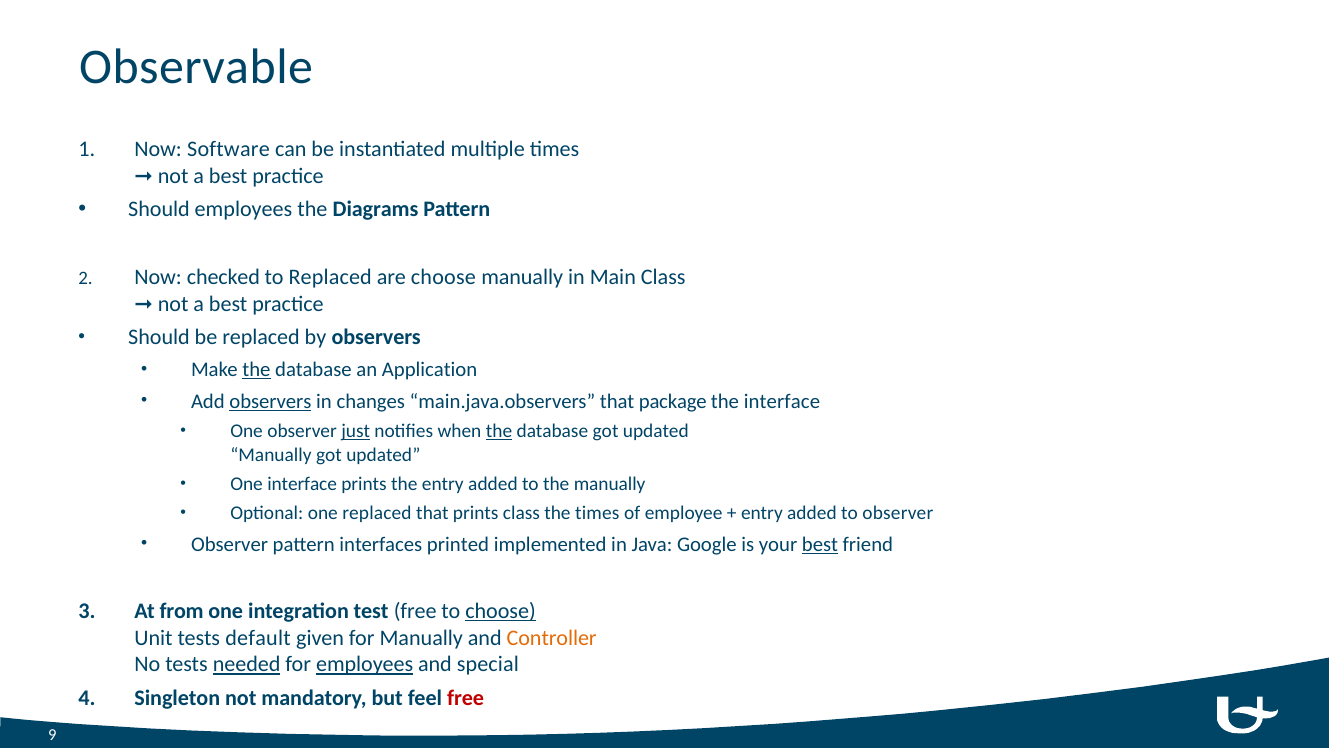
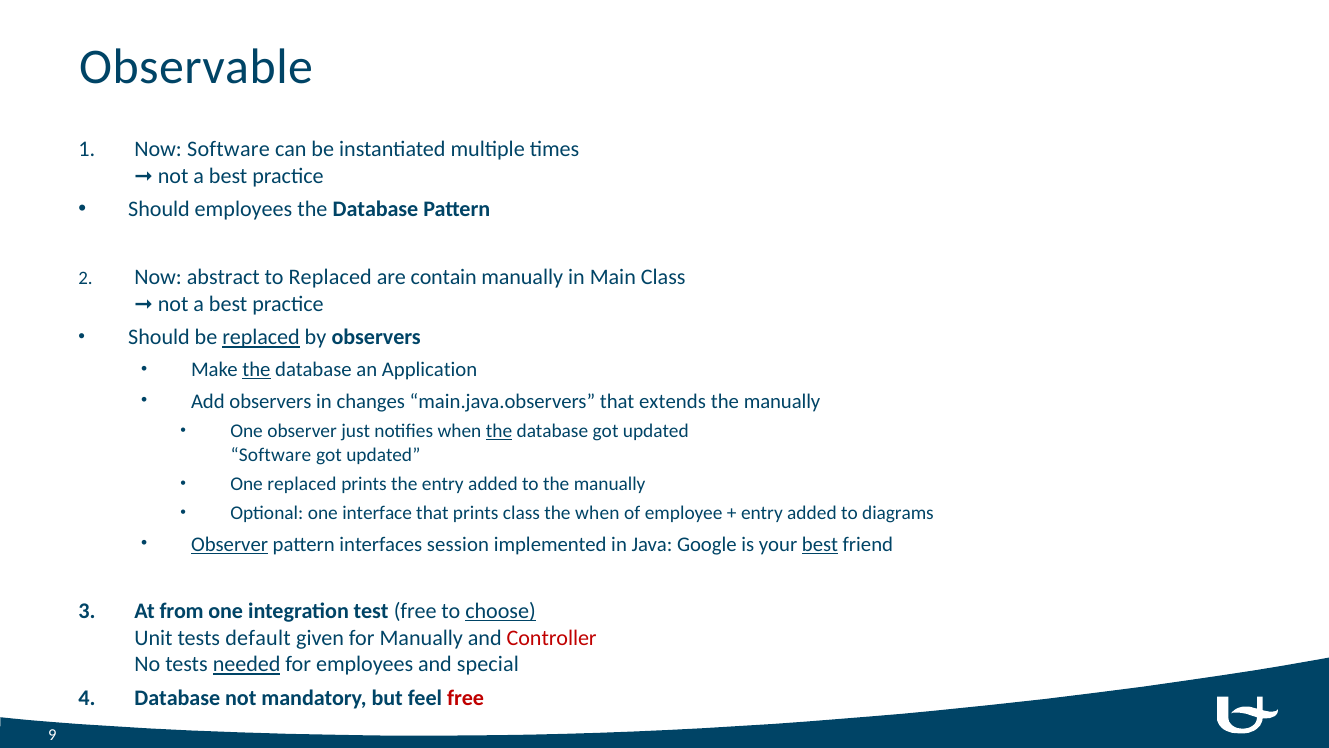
Diagrams: Diagrams -> Database (376, 210)
checked: checked -> abstract (223, 277)
are choose: choose -> contain (444, 277)
replaced underline: none -> present (261, 337)
observers underline: present -> none (270, 401)
package: package -> extends (673, 401)
interface: interface -> manually (782, 401)
just underline: present -> none (356, 431)
Manually: Manually -> Software (271, 455)
One interface: interface -> replaced (302, 484)
one replaced: replaced -> interface (377, 513)
the times: times -> when (597, 513)
to observer: observer -> diagrams (898, 513)
Observer underline: none -> present (230, 544)
printed: printed -> session (458, 544)
Controller colour: orange -> red (552, 637)
employees underline: present -> none (365, 664)
Singleton: Singleton -> Database (177, 698)
